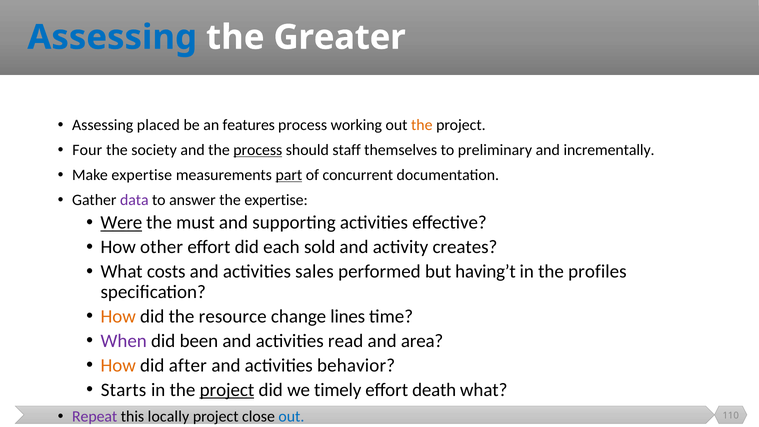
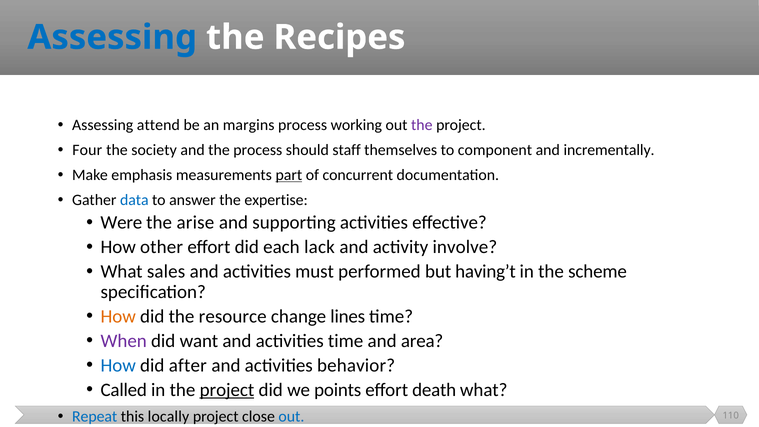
Greater: Greater -> Recipes (339, 37)
placed: placed -> attend (158, 125)
features: features -> margins (249, 125)
the colour: orange -> purple (422, 125)
process underline: present -> none (258, 150)
preliminary: preliminary -> component (495, 150)
Make expertise: expertise -> emphasis (142, 175)
data colour: purple -> blue (134, 200)
Were underline: present -> none (121, 223)
must: must -> arise (195, 223)
sold: sold -> lack (320, 247)
creates: creates -> involve (465, 247)
costs: costs -> sales (166, 271)
sales: sales -> must (315, 271)
profiles: profiles -> scheme (598, 271)
been: been -> want (199, 341)
activities read: read -> time (346, 341)
How colour: orange -> blue (118, 365)
Starts: Starts -> Called (124, 390)
timely: timely -> points (338, 390)
Repeat colour: purple -> blue (95, 416)
